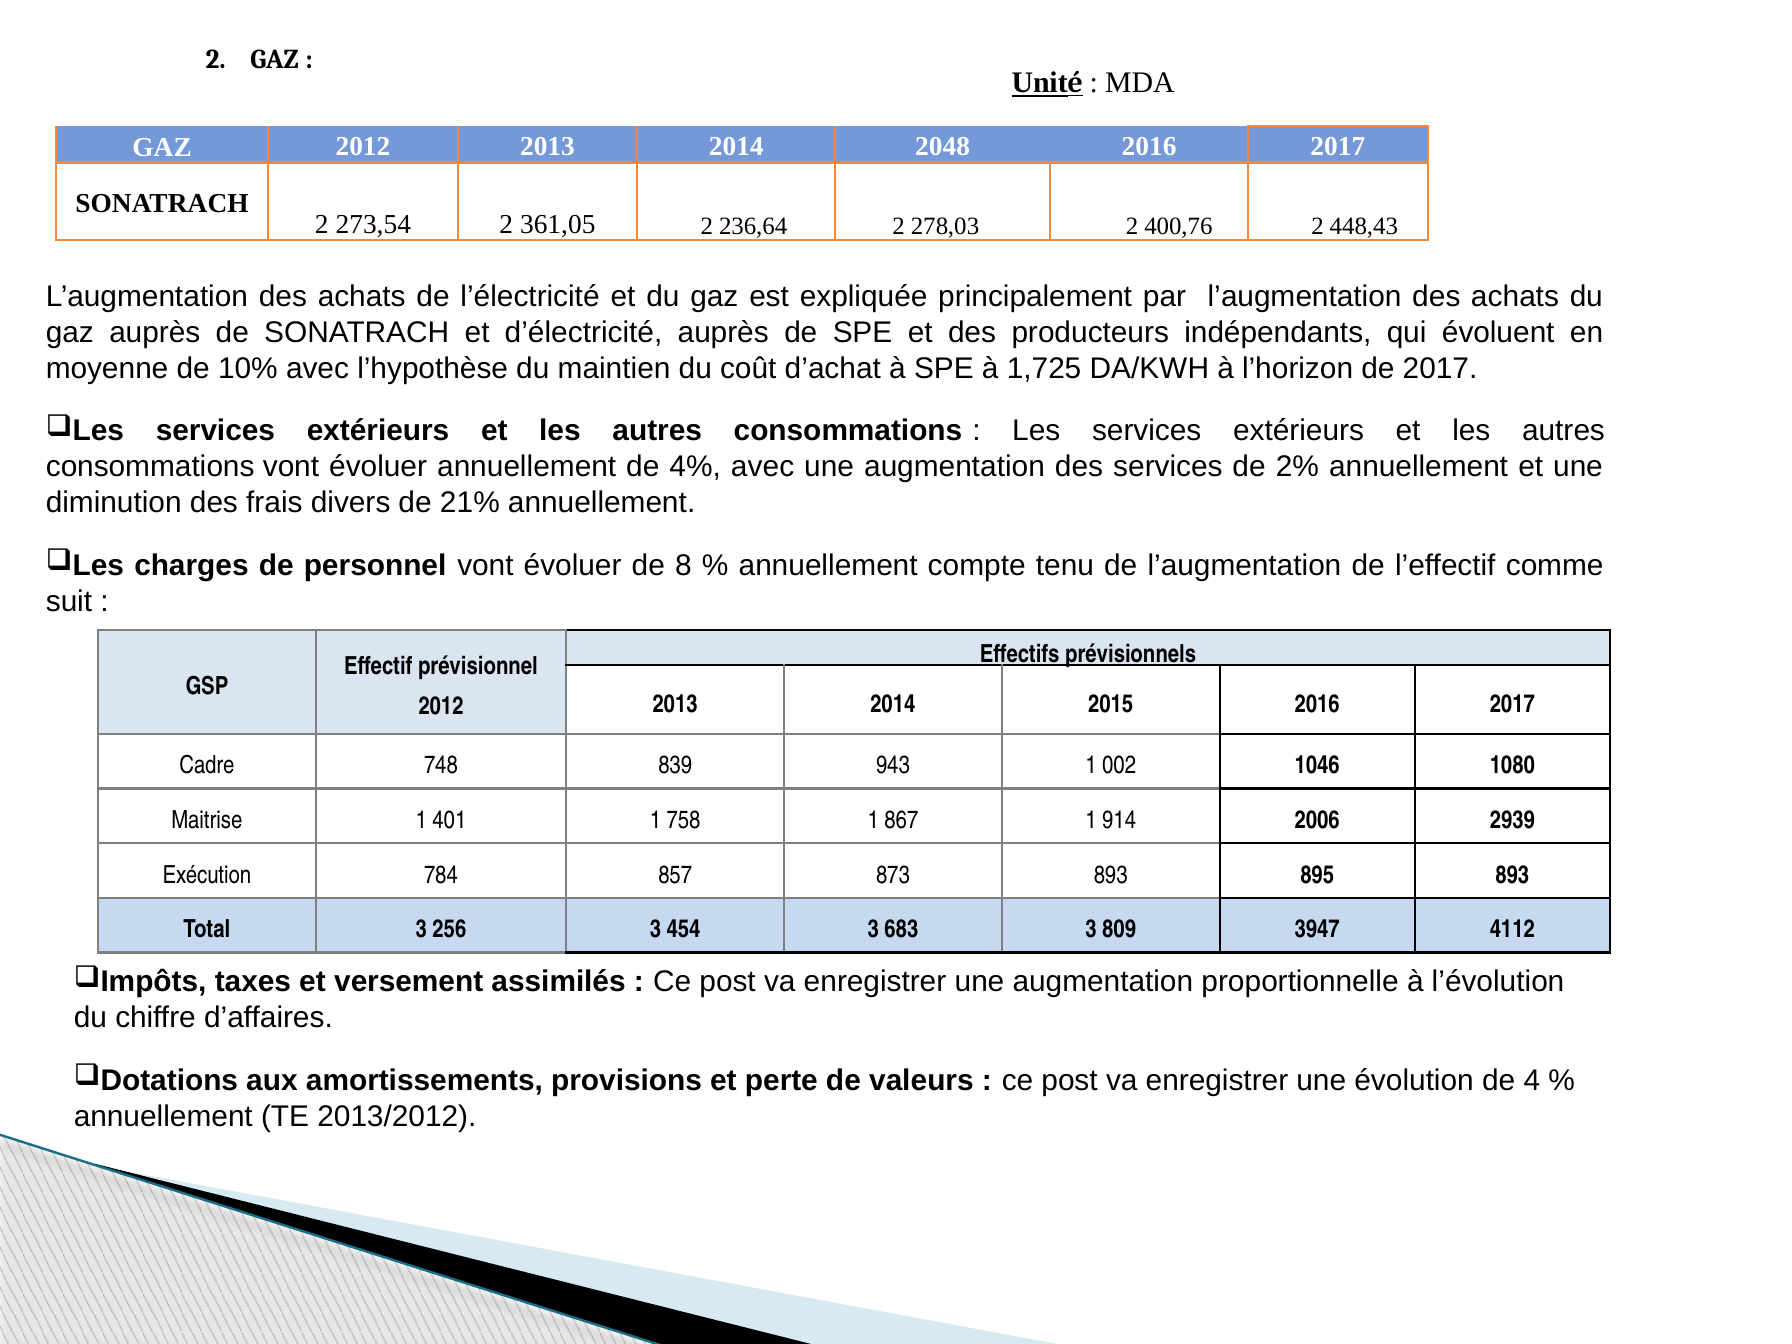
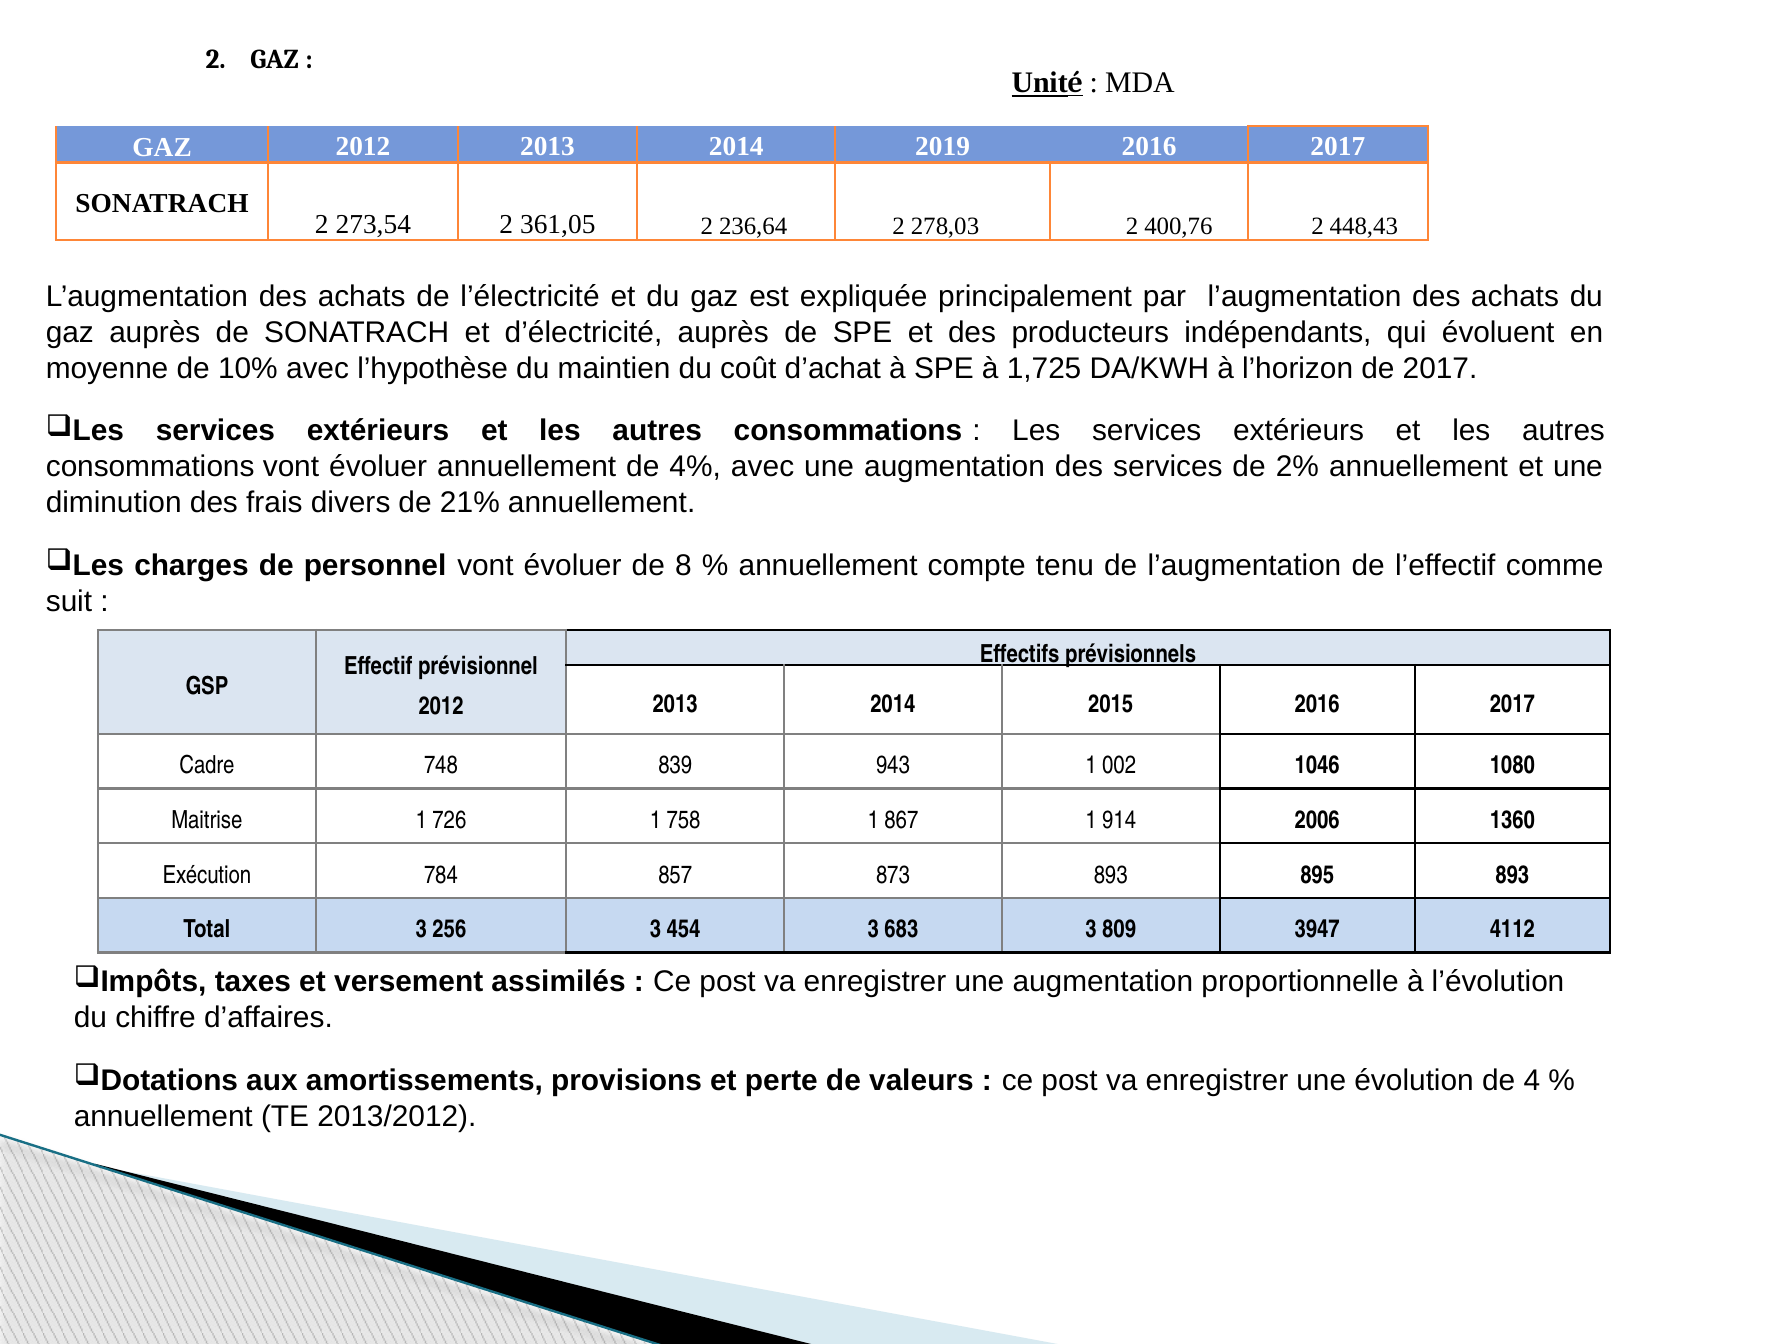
2048: 2048 -> 2019 (943, 147)
401: 401 -> 726 (449, 820)
2939: 2939 -> 1360 (1512, 820)
